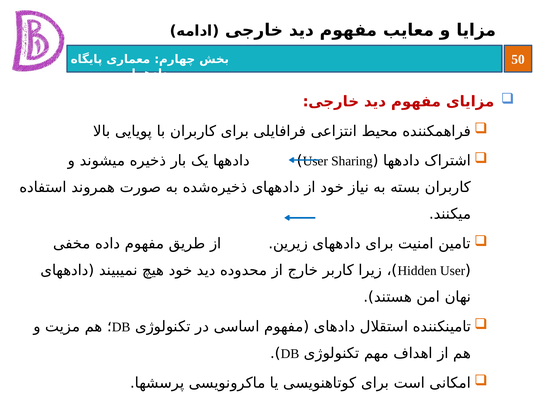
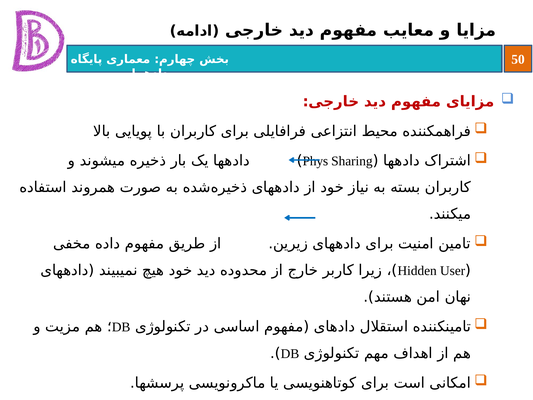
User: User -> Phys (315, 161)
